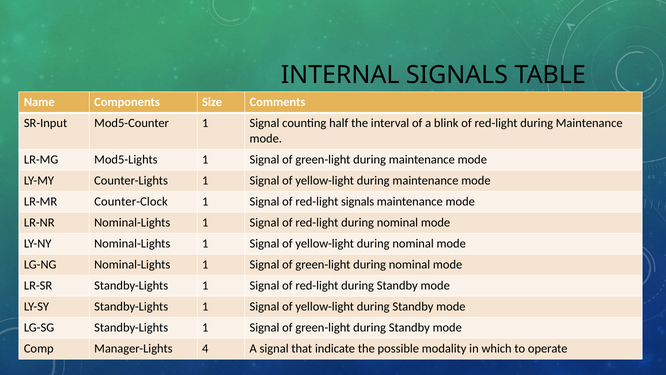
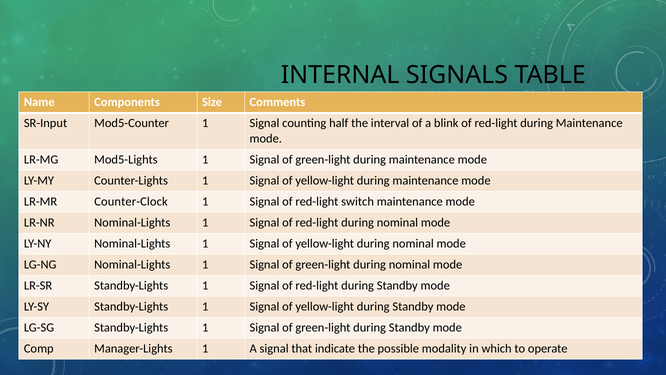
red-light signals: signals -> switch (358, 201)
Manager-Lights 4: 4 -> 1 (205, 348)
